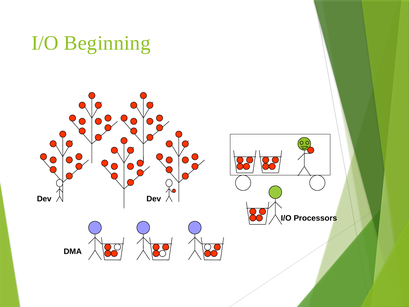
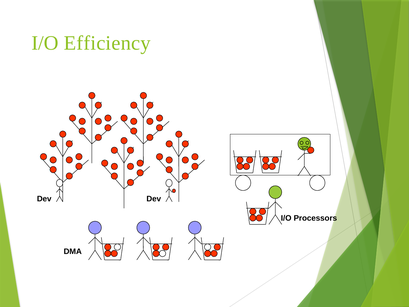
Beginning: Beginning -> Efficiency (107, 43)
